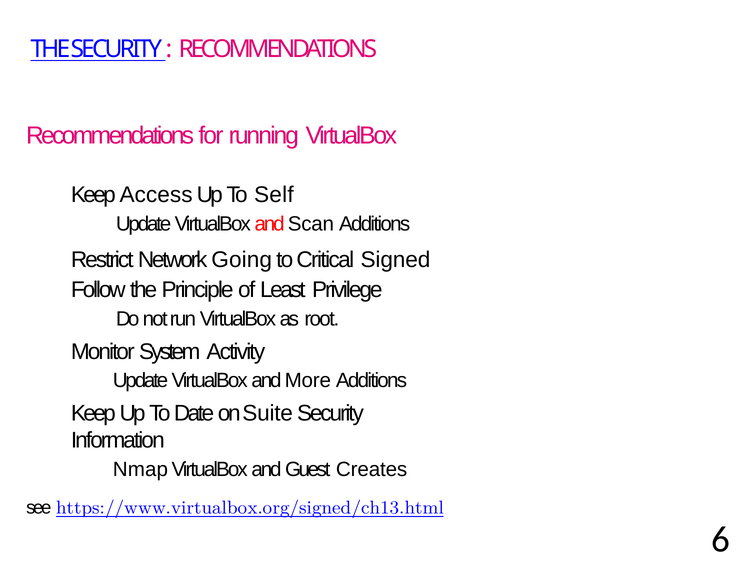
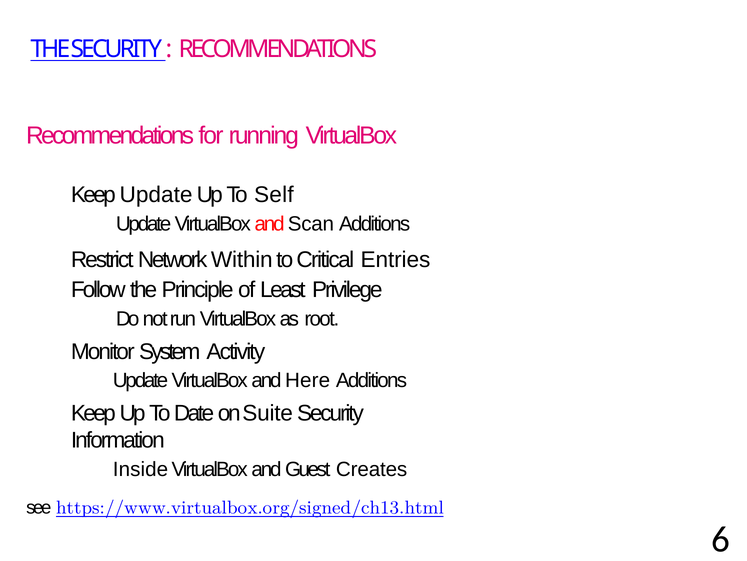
Access: Access -> Update (156, 195)
Going: Going -> Within (242, 260)
Signed: Signed -> Entries (395, 260)
More: More -> Here (308, 380)
Nmap: Nmap -> Inside (140, 469)
